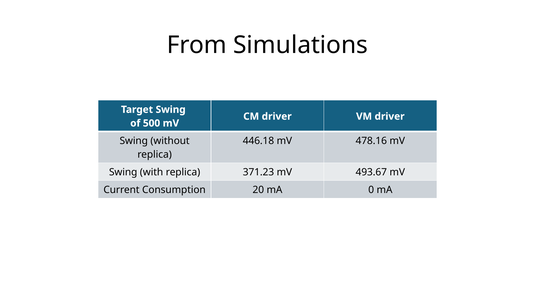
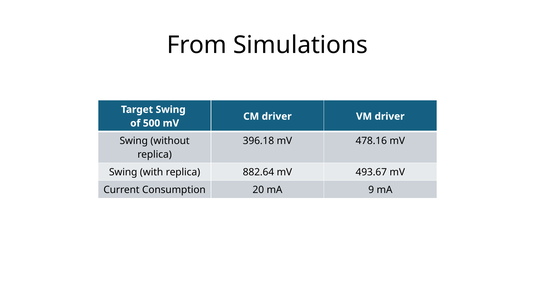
446.18: 446.18 -> 396.18 (258, 141)
371.23: 371.23 -> 882.64 (258, 172)
0: 0 -> 9 (371, 190)
